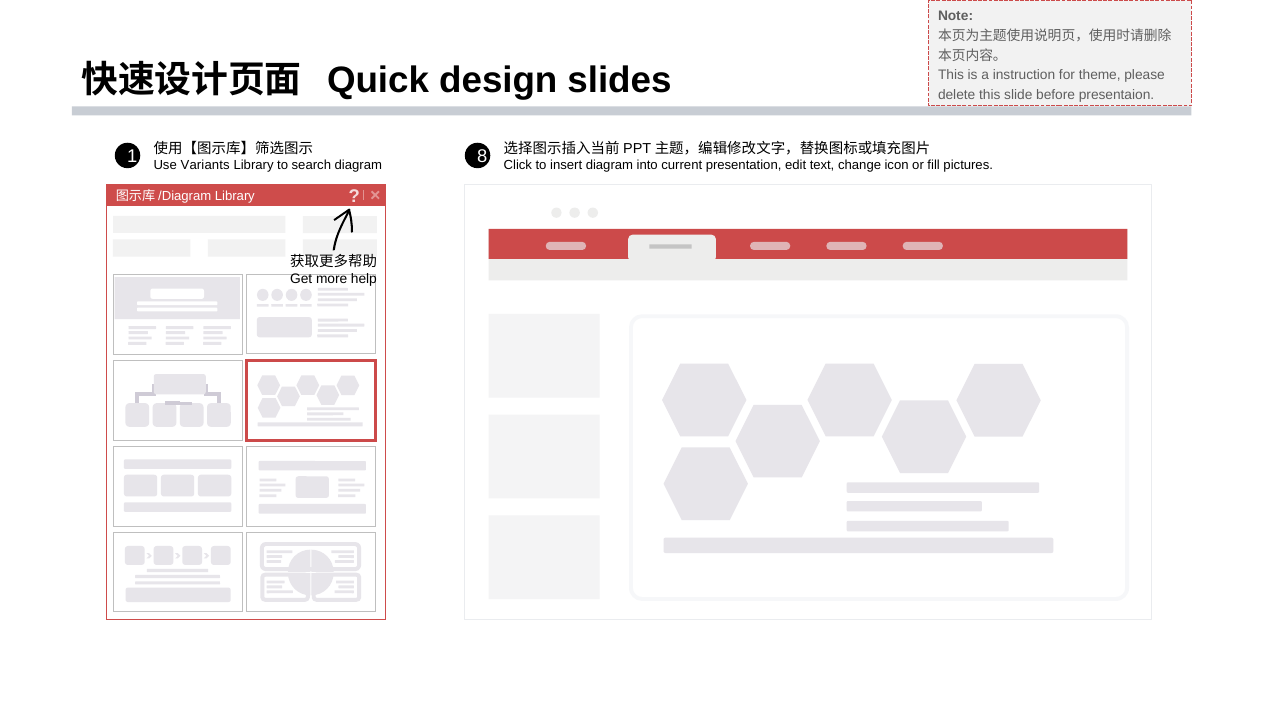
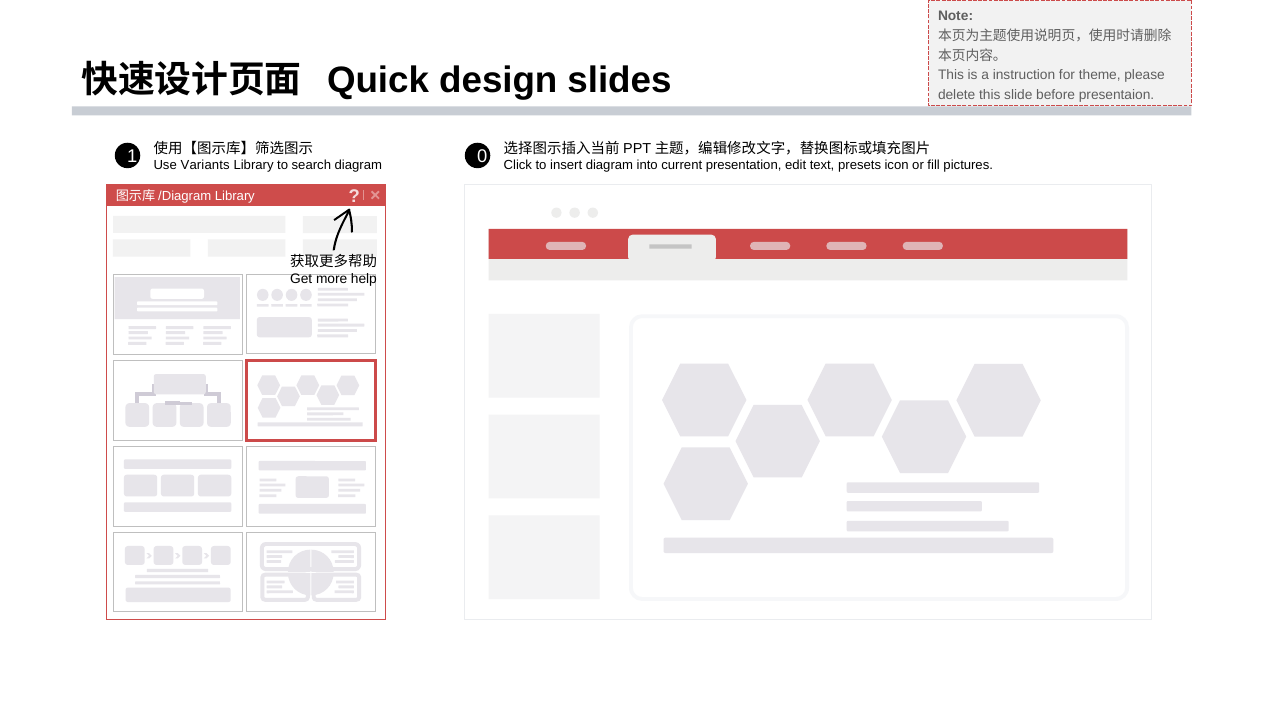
8: 8 -> 0 (482, 157)
change: change -> presets (860, 165)
